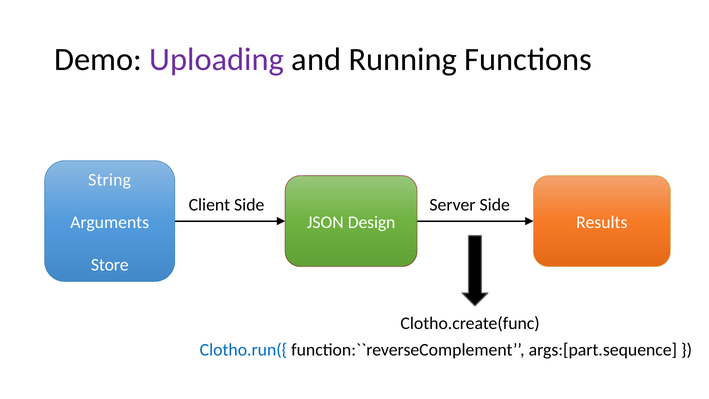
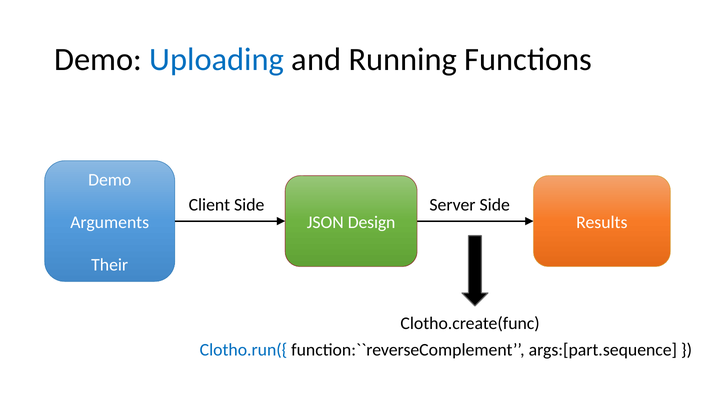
Uploading colour: purple -> blue (217, 60)
String: String -> Demo (110, 180)
Store: Store -> Their (110, 265)
